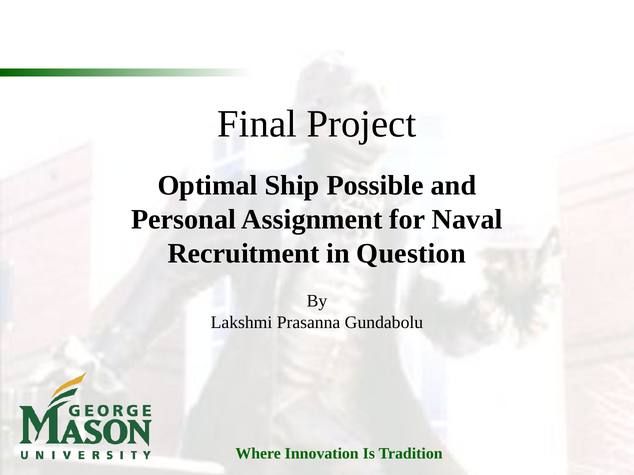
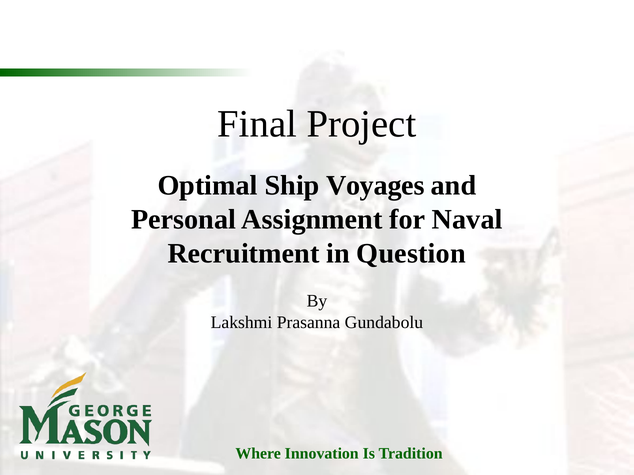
Possible: Possible -> Voyages (375, 186)
